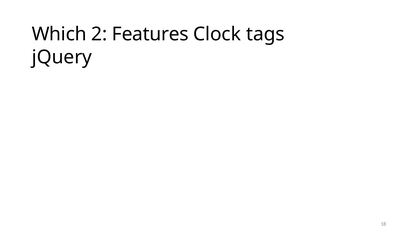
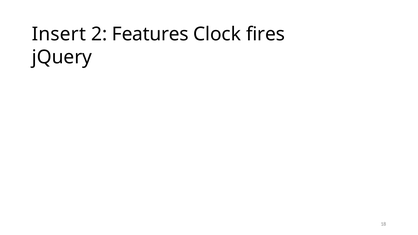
Which: Which -> Insert (59, 34)
tags: tags -> fires (266, 34)
